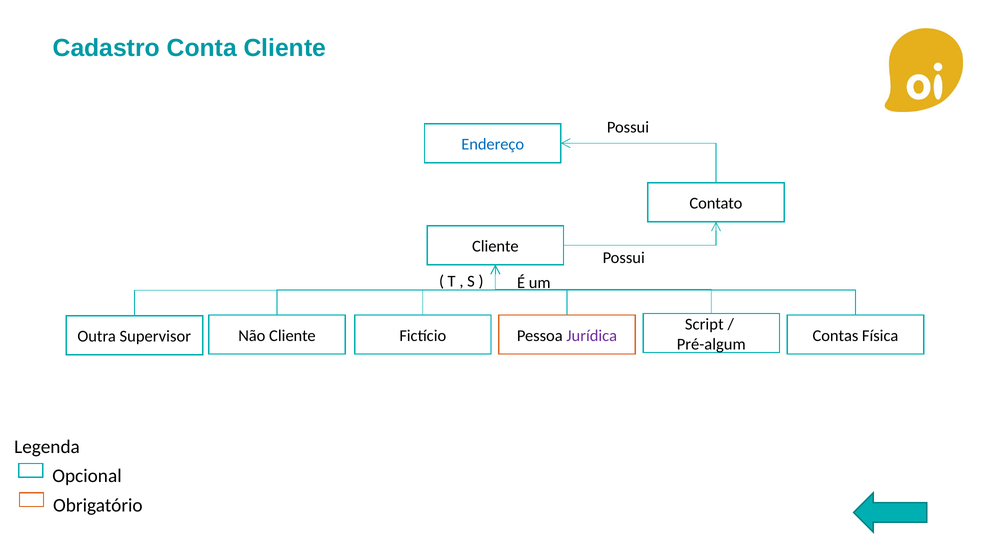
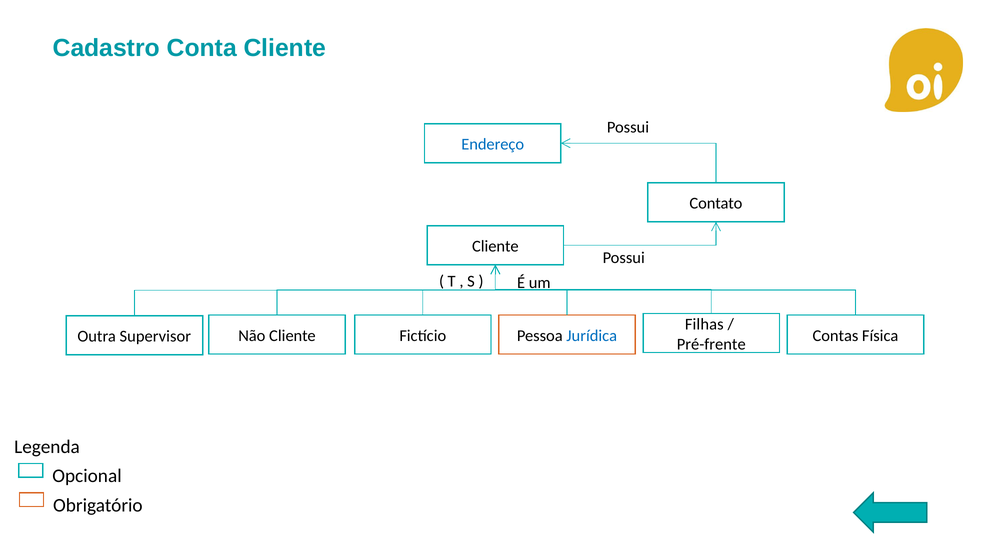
Script: Script -> Filhas (704, 324)
Jurídica colour: purple -> blue (592, 336)
Pré-algum: Pré-algum -> Pré-frente (711, 344)
